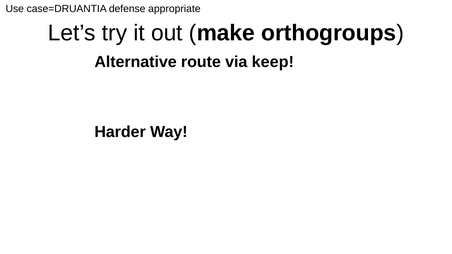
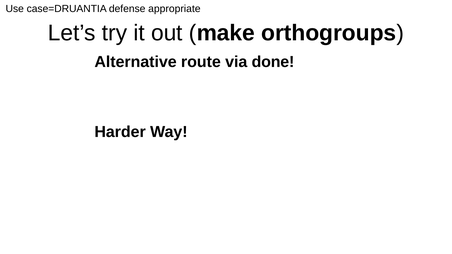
keep: keep -> done (273, 62)
